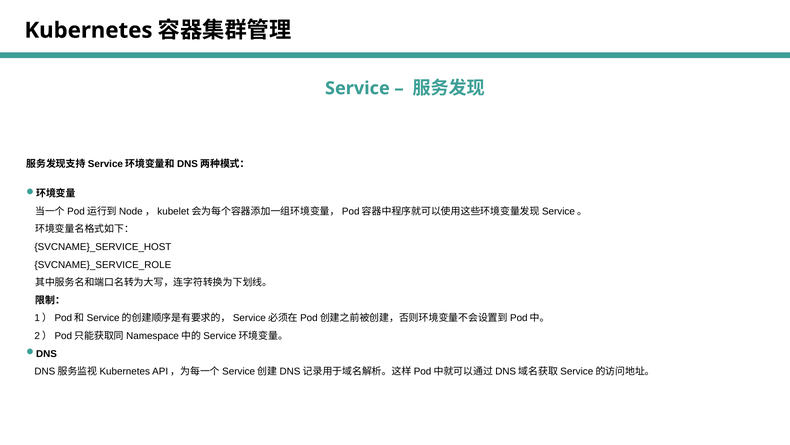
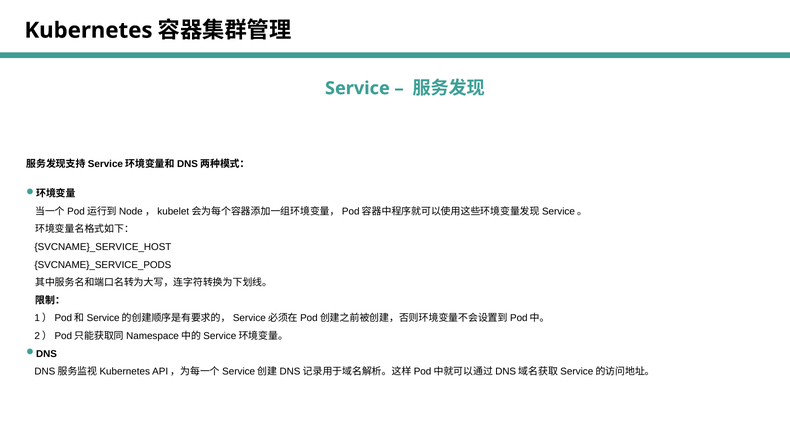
SVCNAME}_SERVICE_ROLE: SVCNAME}_SERVICE_ROLE -> SVCNAME}_SERVICE_PODS (103, 264)
